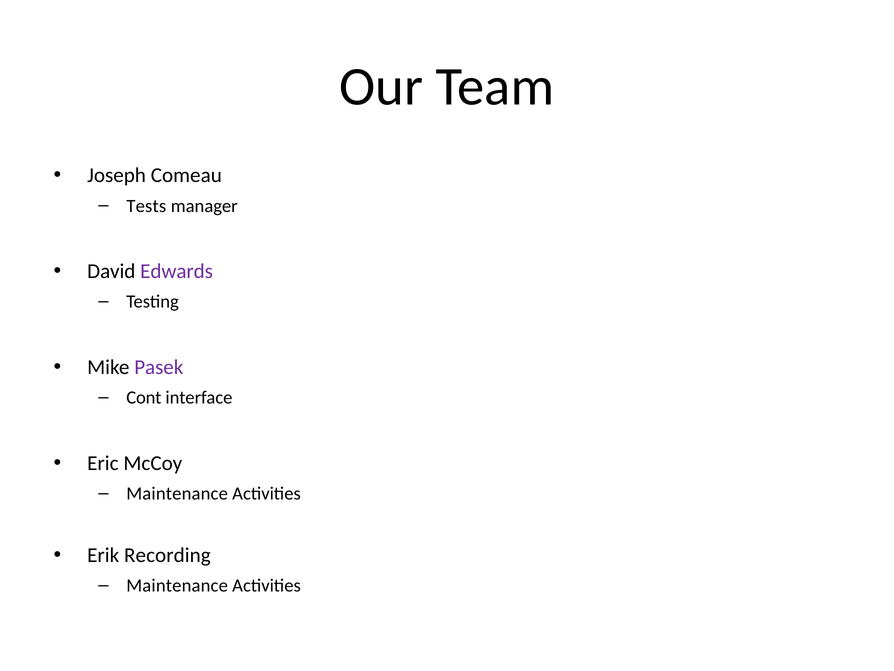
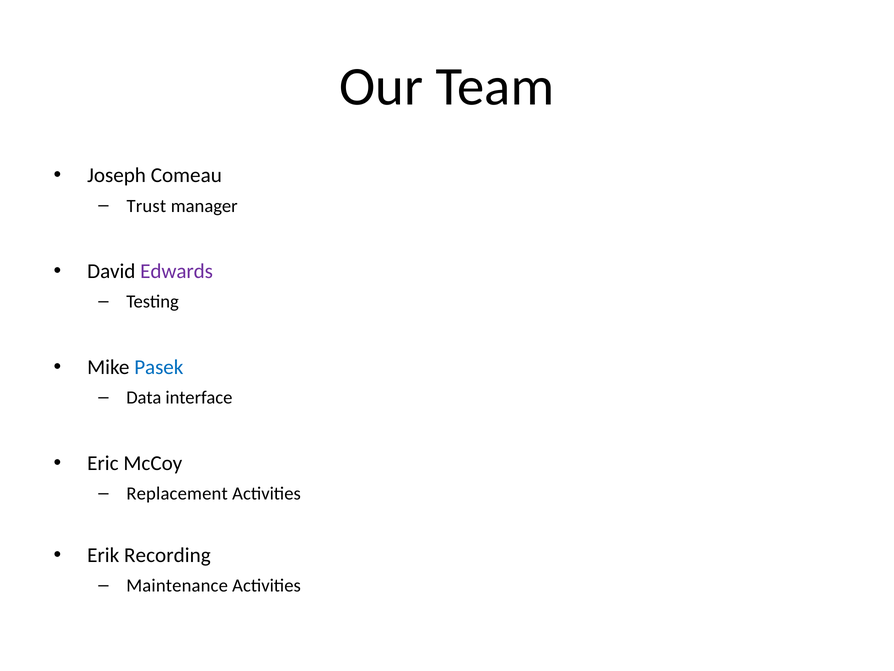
Tests: Tests -> Trust (146, 206)
Pasek colour: purple -> blue (159, 367)
Cont: Cont -> Data (144, 398)
Maintenance: Maintenance -> Replacement (177, 493)
